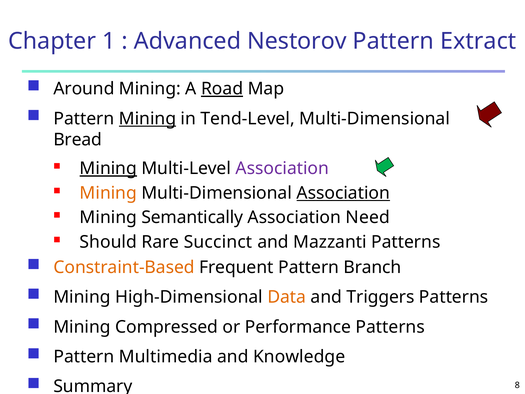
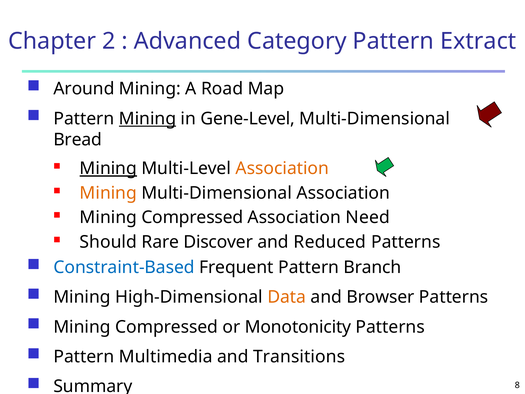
1: 1 -> 2 (109, 41)
Nestorov: Nestorov -> Category (297, 41)
Road underline: present -> none (222, 89)
Tend-Level: Tend-Level -> Gene-Level (248, 119)
Association colour: purple -> orange (282, 168)
Association underline: present -> none (343, 193)
Semantically: Semantically -> Compressed (192, 217)
Succinct: Succinct -> Discover (218, 242)
Mazzanti: Mazzanti -> Reduced (330, 242)
Constraint-Based colour: orange -> blue (124, 267)
Triggers: Triggers -> Browser (381, 297)
Performance: Performance -> Monotonicity (298, 327)
Knowledge: Knowledge -> Transitions (299, 357)
